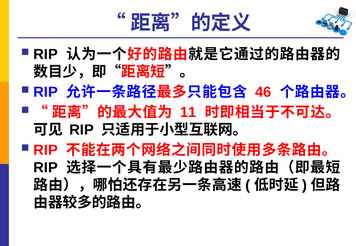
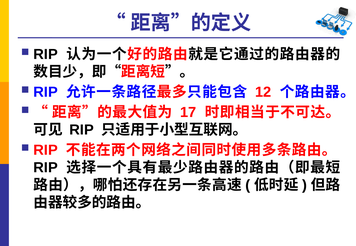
46: 46 -> 12 (263, 92)
11: 11 -> 17 (188, 113)
